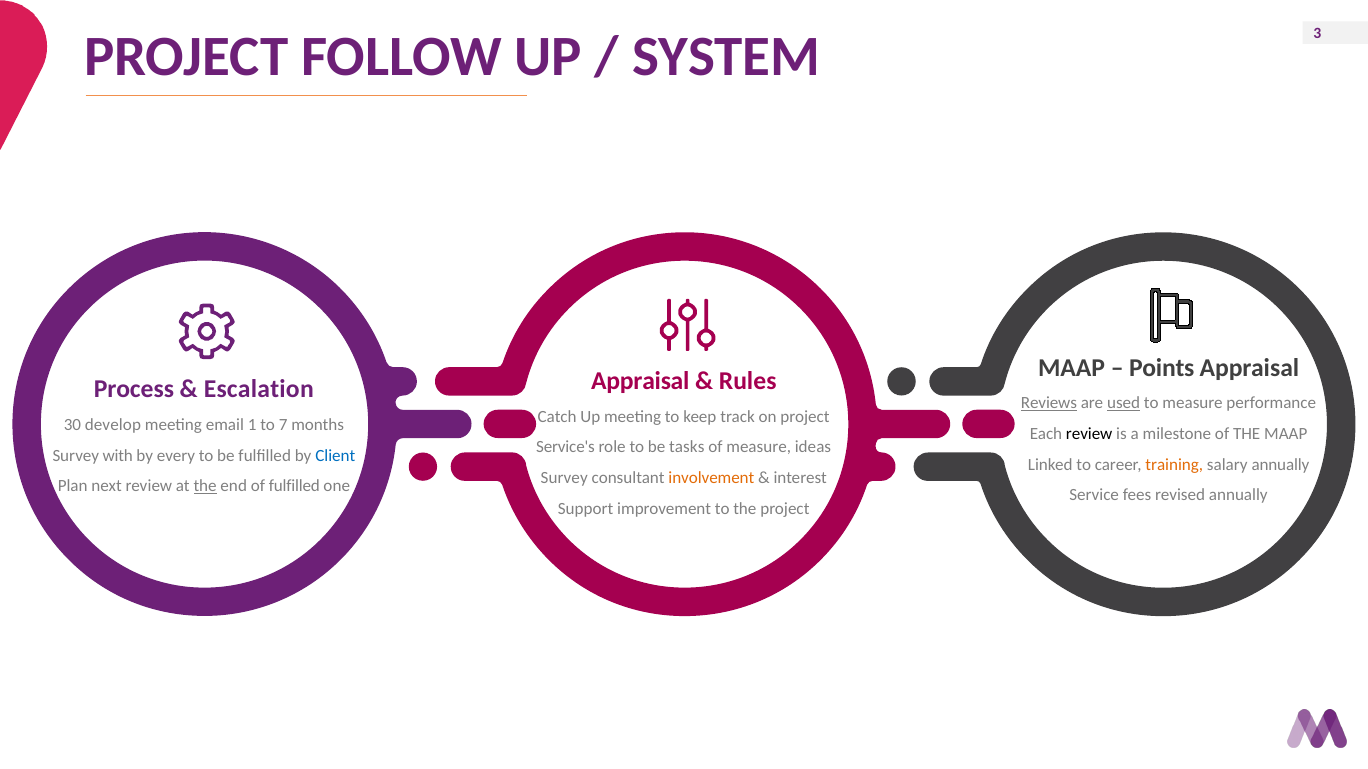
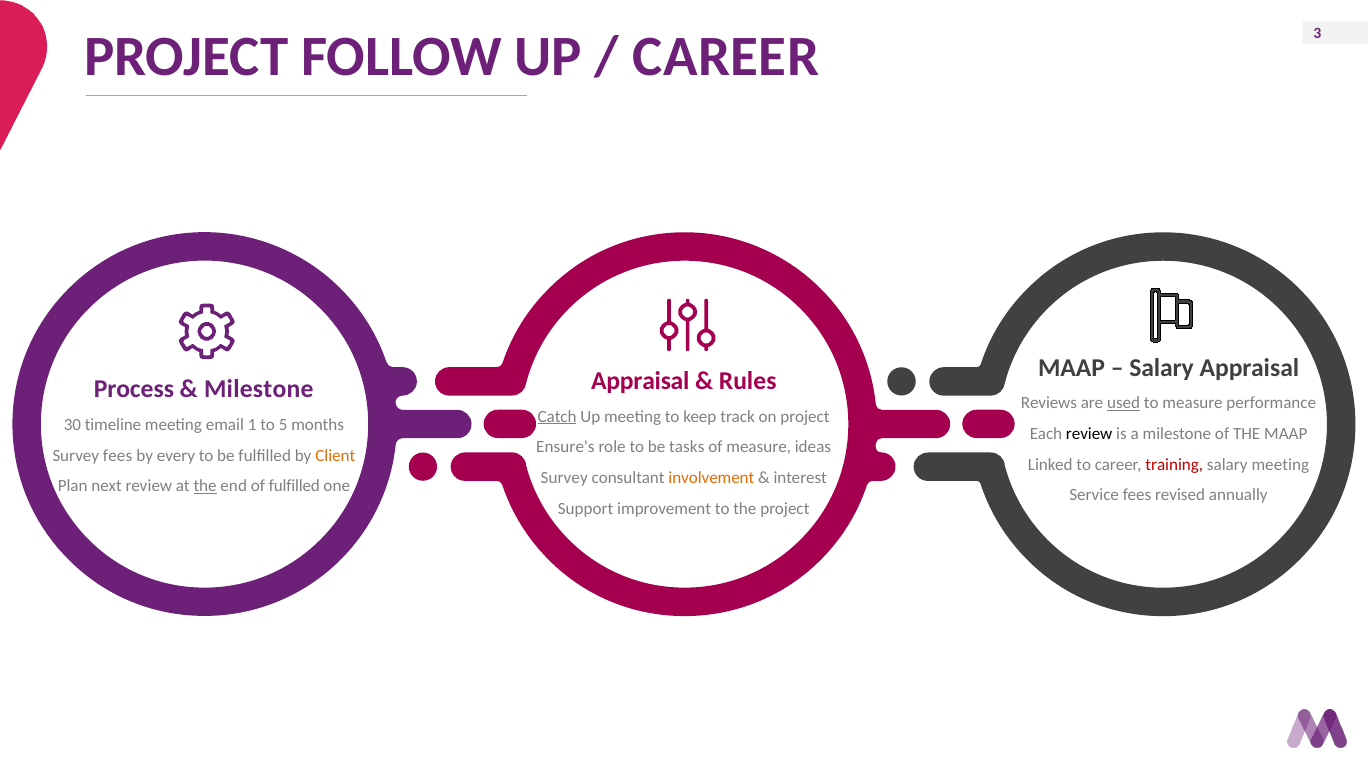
SYSTEM: SYSTEM -> CAREER (726, 57)
Points: Points -> Salary (1162, 368)
Escalation: Escalation -> Milestone (259, 390)
Reviews underline: present -> none (1049, 403)
Catch underline: none -> present (557, 417)
develop: develop -> timeline (113, 425)
7: 7 -> 5 (283, 425)
Service's: Service's -> Ensure's (565, 447)
Survey with: with -> fees (118, 456)
Client colour: blue -> orange (335, 456)
training colour: orange -> red (1174, 465)
salary annually: annually -> meeting (1280, 465)
